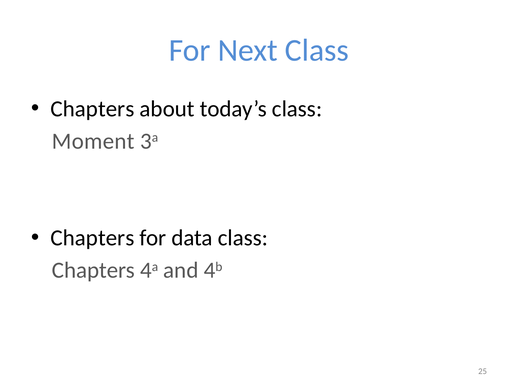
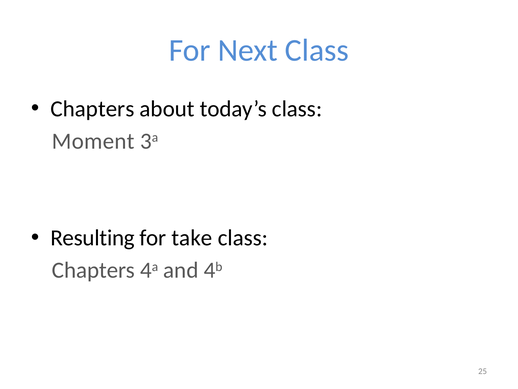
Chapters: Chapters -> Resulting (93, 238)
data: data -> take (192, 238)
